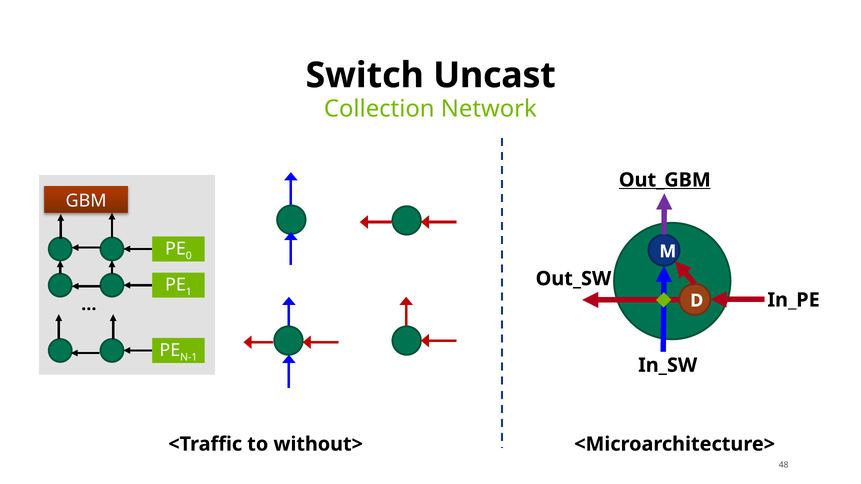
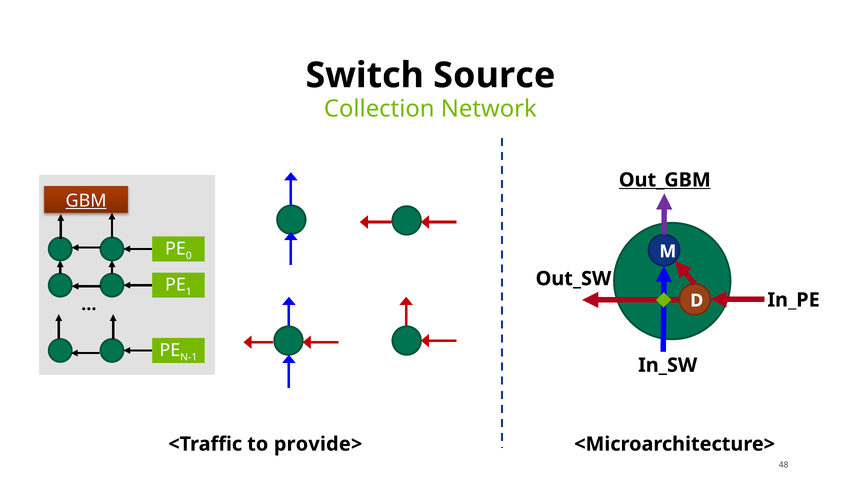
Uncast: Uncast -> Source (494, 75)
GBM underline: none -> present (86, 201)
without>: without> -> provide> (318, 444)
